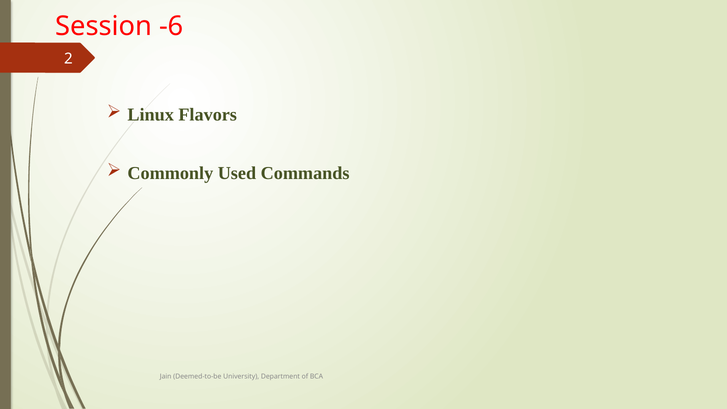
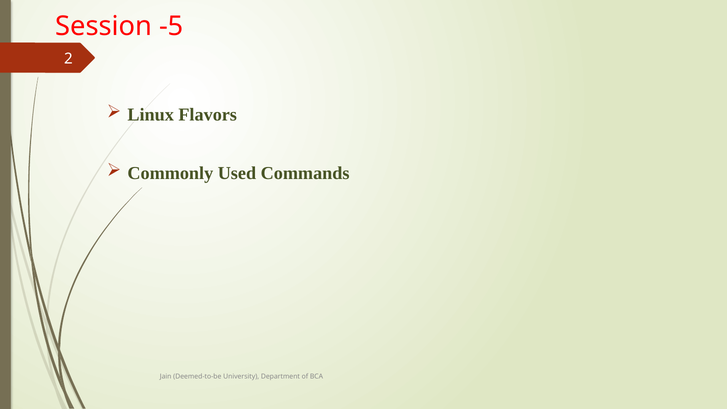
-6: -6 -> -5 (171, 26)
